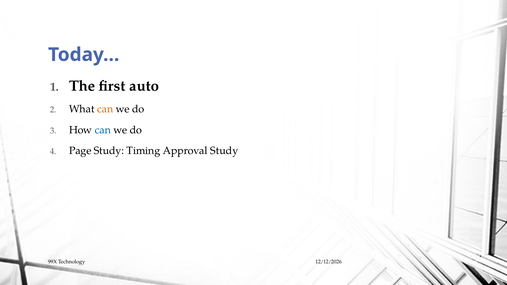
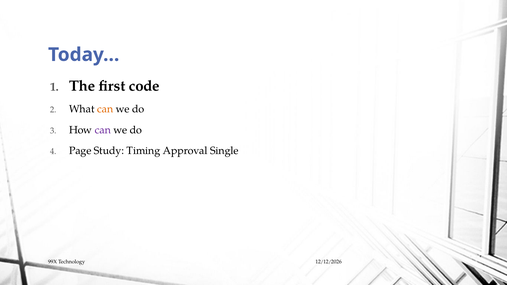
auto: auto -> code (144, 86)
can colour: blue -> purple (103, 130)
Approval Study: Study -> Single (224, 151)
